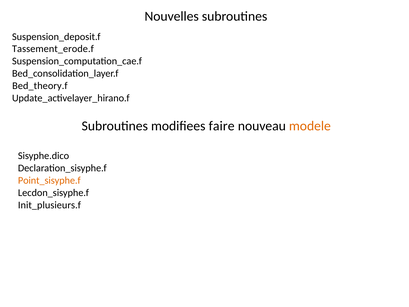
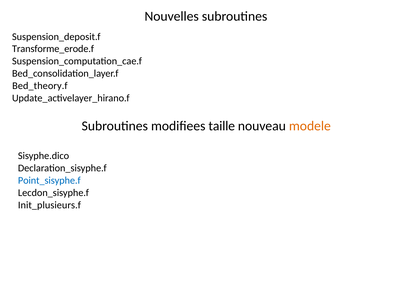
Tassement_erode.f: Tassement_erode.f -> Transforme_erode.f (53, 49)
faire: faire -> taille (222, 126)
Point_sisyphe.f colour: orange -> blue (49, 180)
